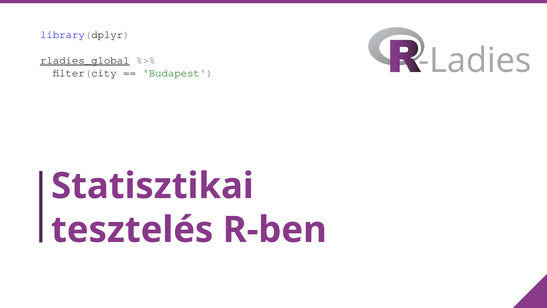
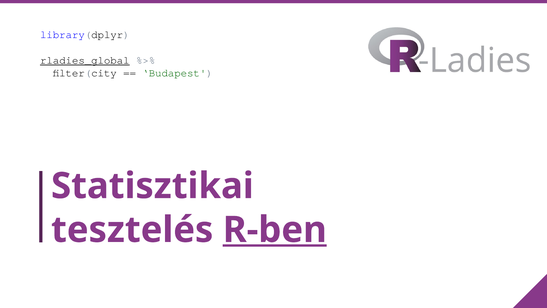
R-ben underline: none -> present (275, 230)
